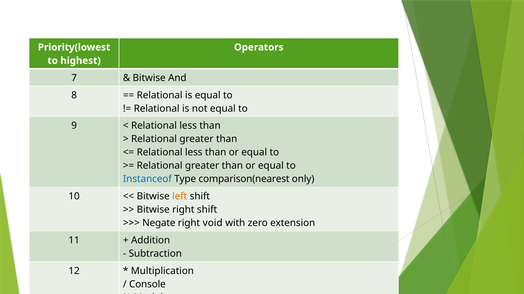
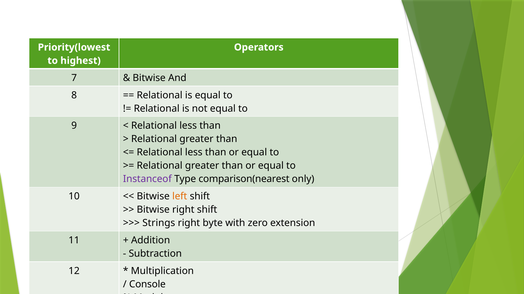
Instanceof colour: blue -> purple (147, 180)
Negate: Negate -> Strings (159, 224)
void: void -> byte (213, 224)
